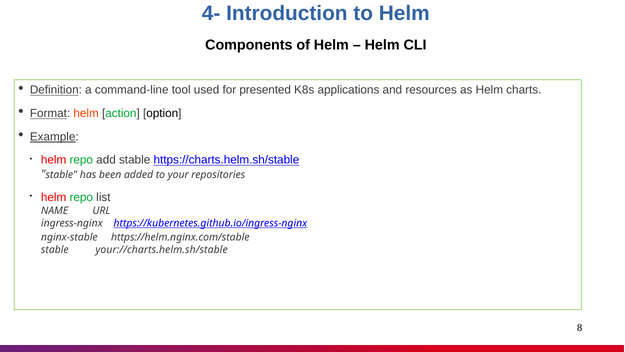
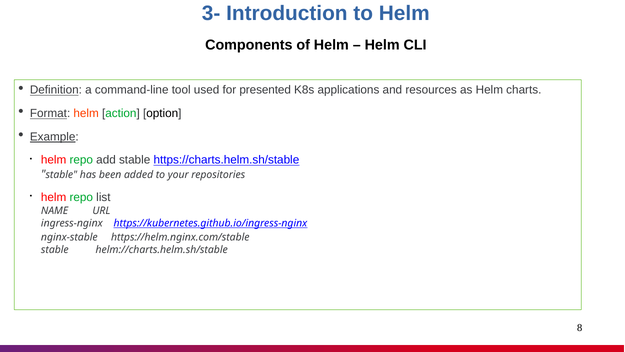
4-: 4- -> 3- (211, 13)
your://charts.helm.sh/stable: your://charts.helm.sh/stable -> helm://charts.helm.sh/stable (162, 250)
